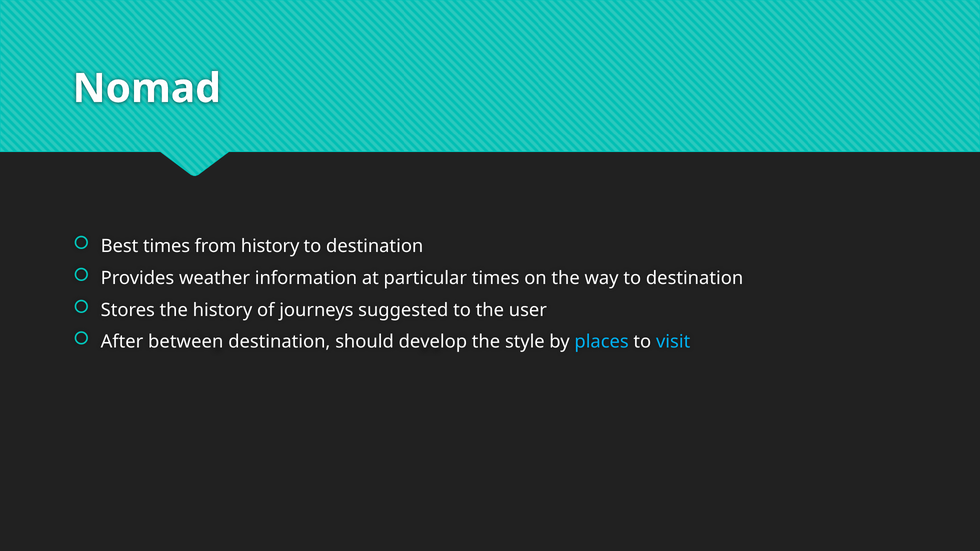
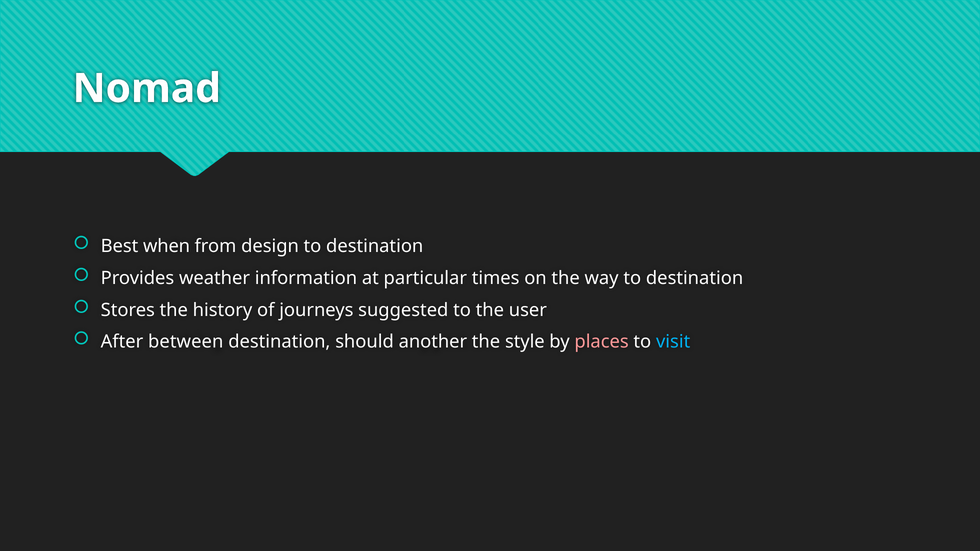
Best times: times -> when (167, 246)
from history: history -> design (270, 246)
develop: develop -> another (433, 342)
places colour: light blue -> pink (602, 342)
